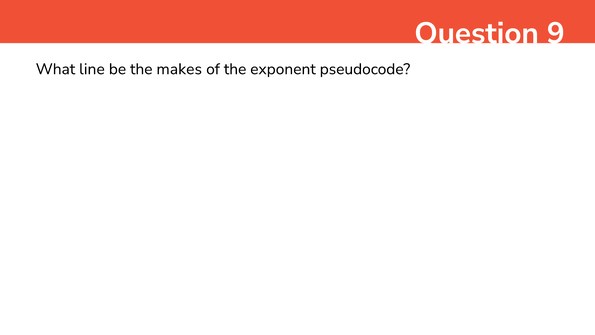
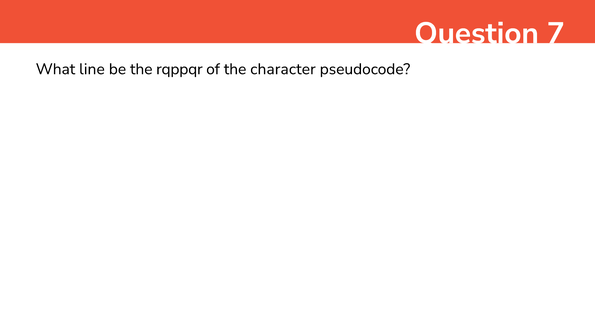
9: 9 -> 7 (556, 33)
makes: makes -> rqppqr (179, 69)
exponent: exponent -> character (283, 69)
